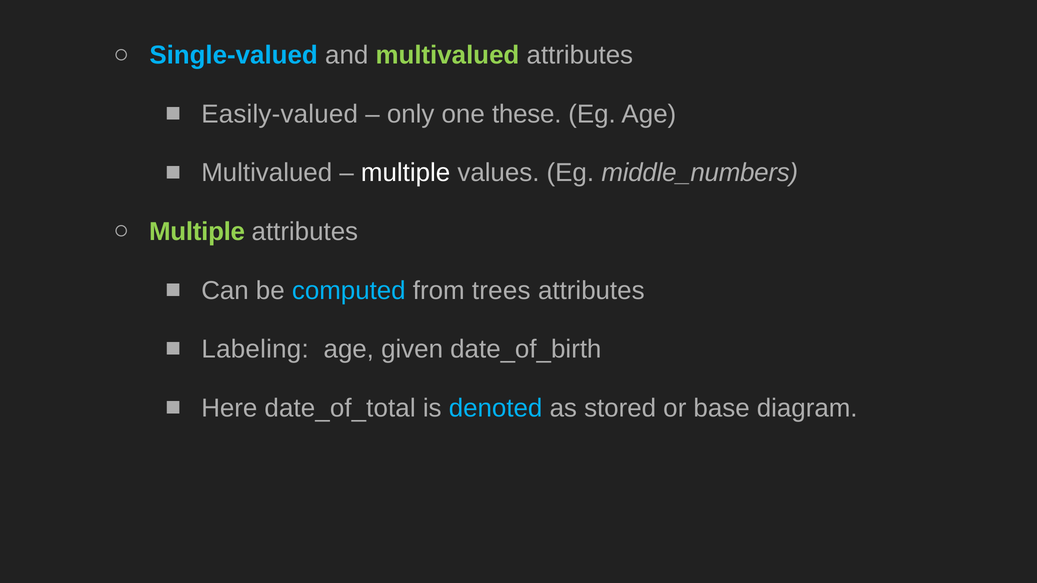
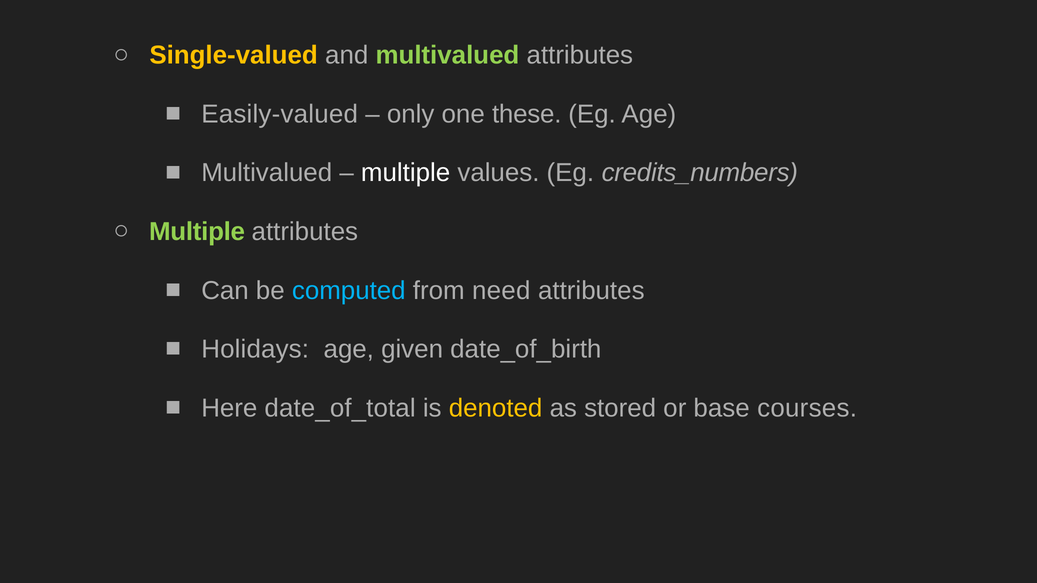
Single-valued colour: light blue -> yellow (234, 55)
middle_numbers: middle_numbers -> credits_numbers (700, 173)
trees: trees -> need (501, 291)
Labeling: Labeling -> Holidays (255, 349)
denoted colour: light blue -> yellow (496, 408)
diagram: diagram -> courses (807, 408)
